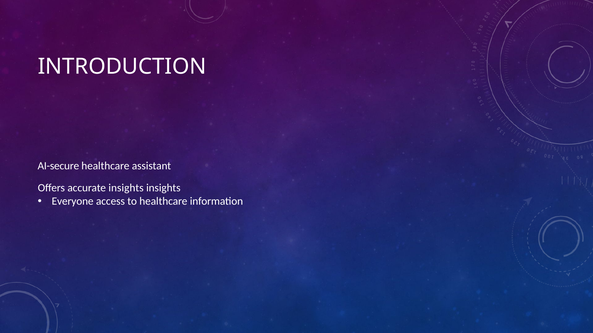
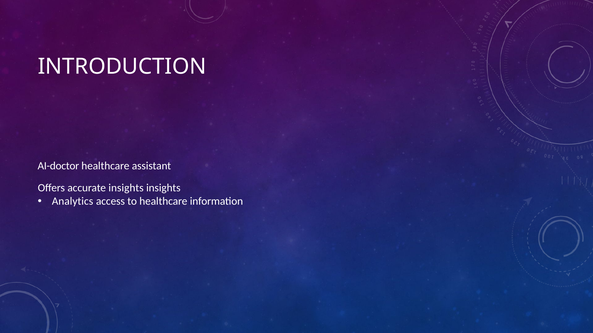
AI-secure: AI-secure -> AI-doctor (58, 166)
Everyone: Everyone -> Analytics (73, 202)
